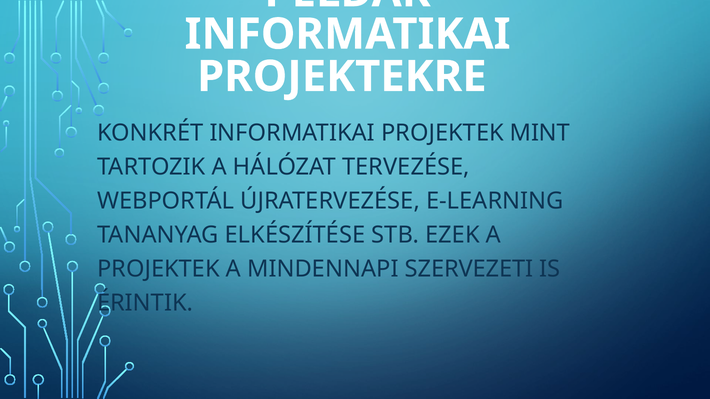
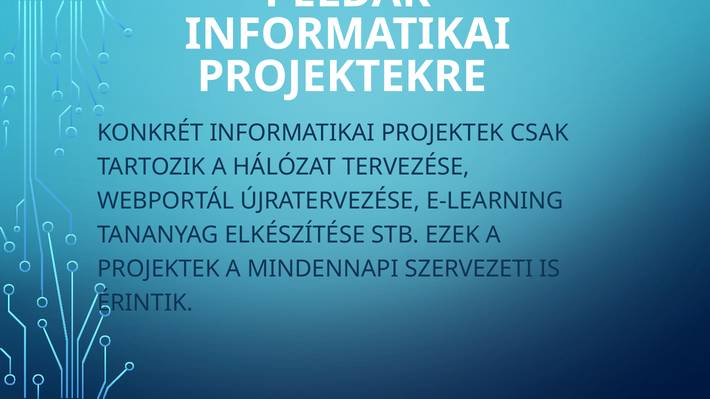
MINT: MINT -> CSAK (540, 133)
